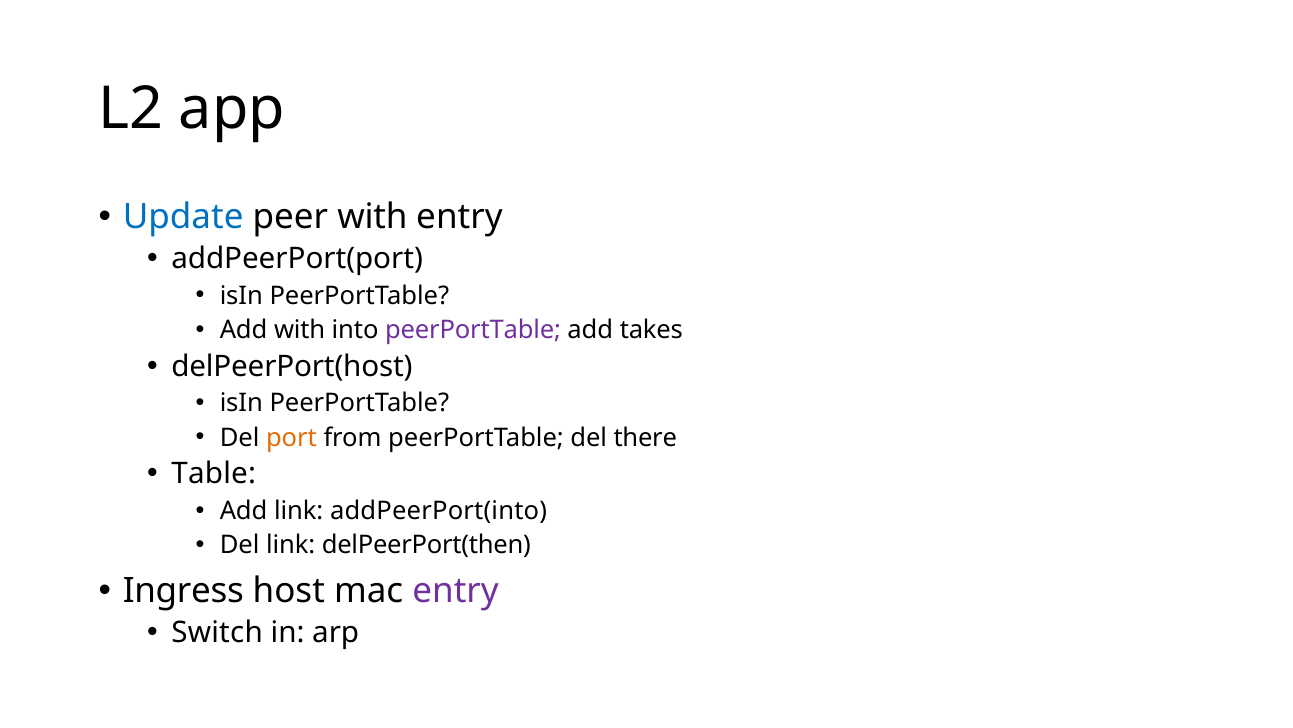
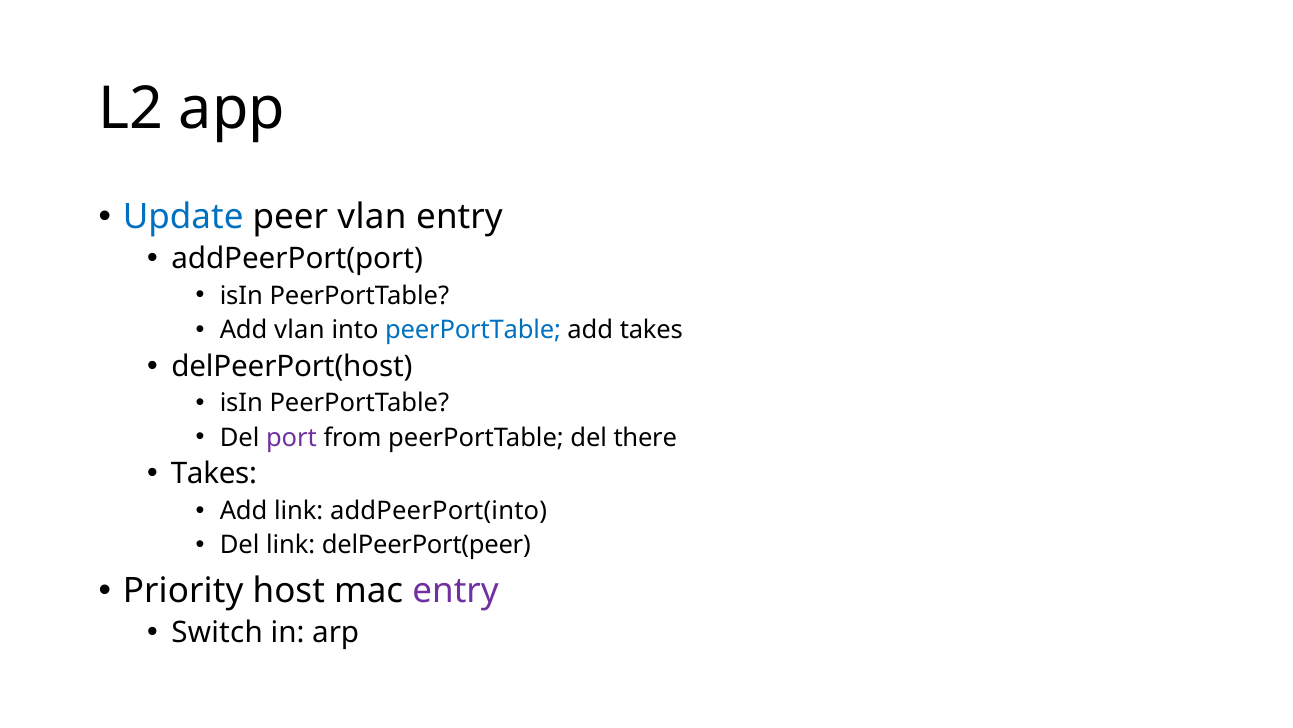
peer with: with -> vlan (372, 217)
Add with: with -> vlan (299, 330)
peerPortTable colour: purple -> blue (473, 330)
port colour: orange -> purple (291, 437)
Table: Table -> Takes (214, 474)
delPeerPort(then: delPeerPort(then -> delPeerPort(peer (426, 545)
Ingress: Ingress -> Priority (183, 591)
